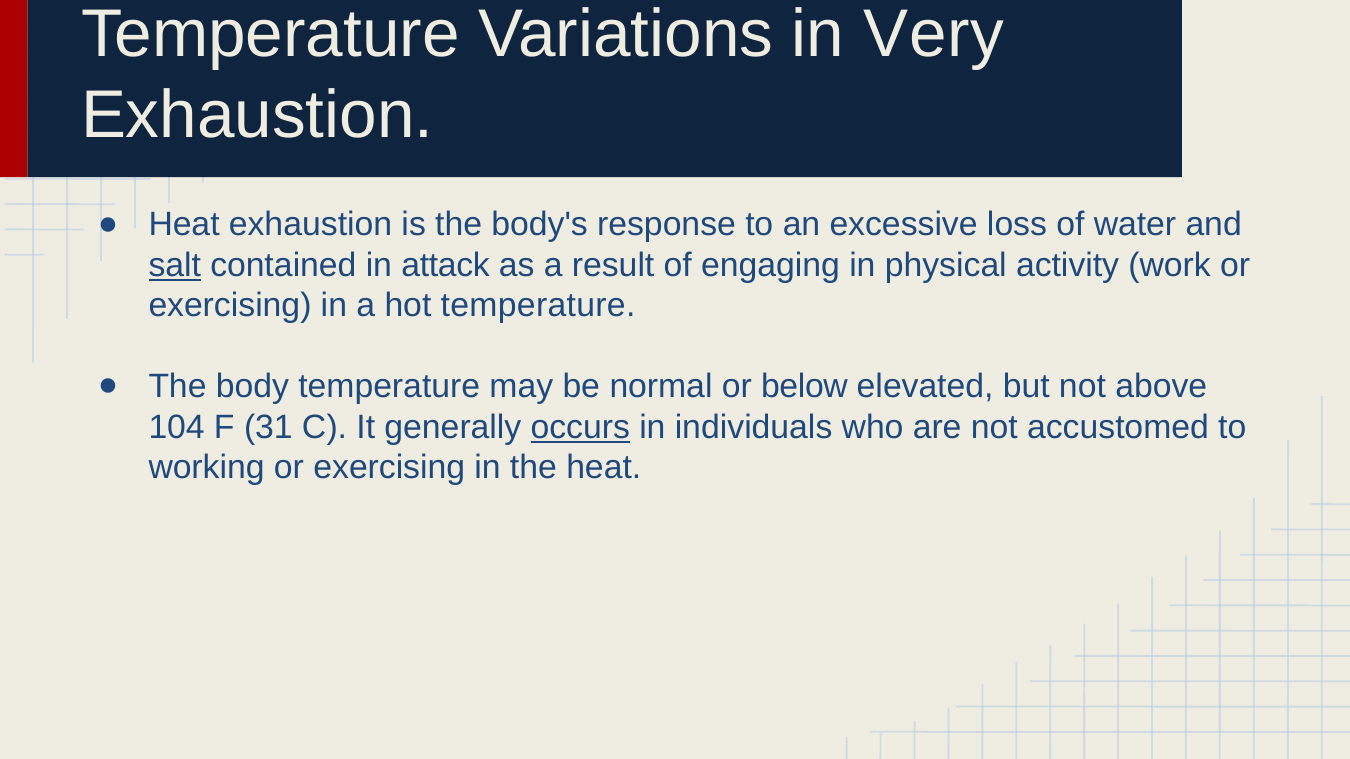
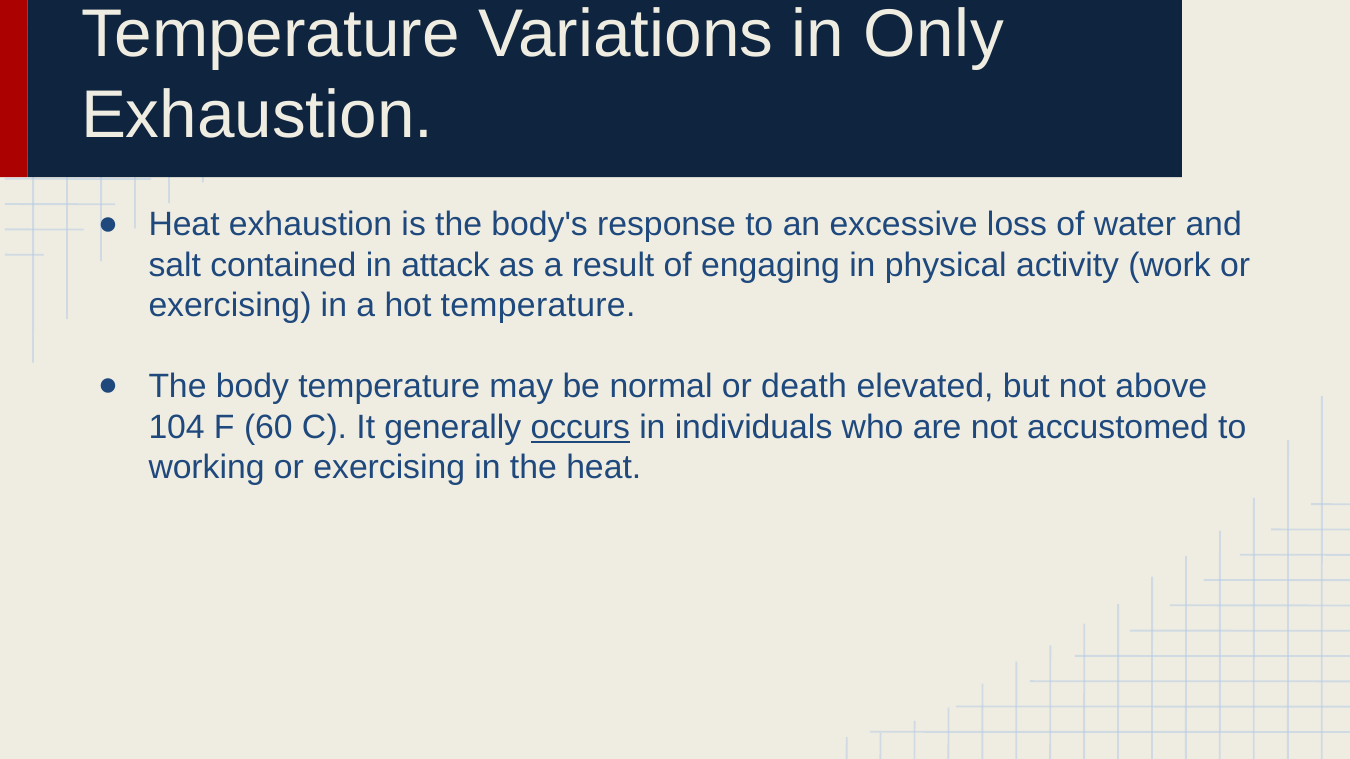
Very: Very -> Only (934, 34)
salt underline: present -> none (175, 265)
below: below -> death (804, 387)
31: 31 -> 60 (268, 427)
